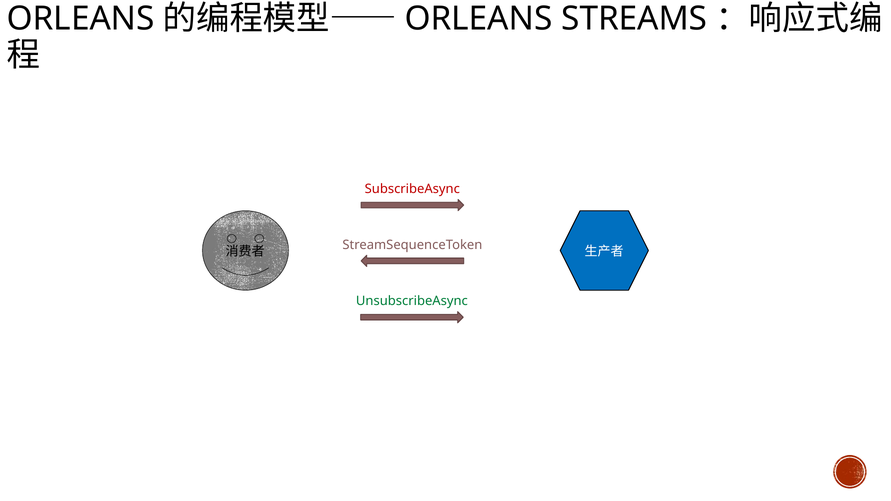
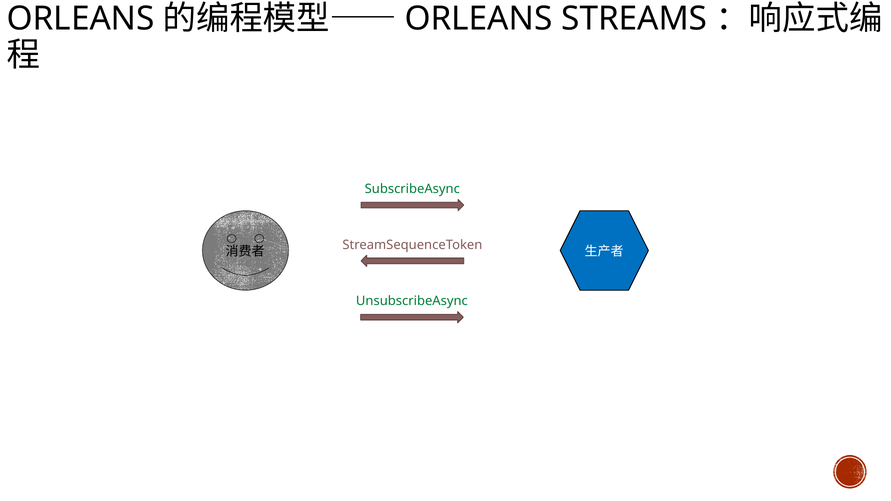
SubscribeAsync colour: red -> green (412, 189)
